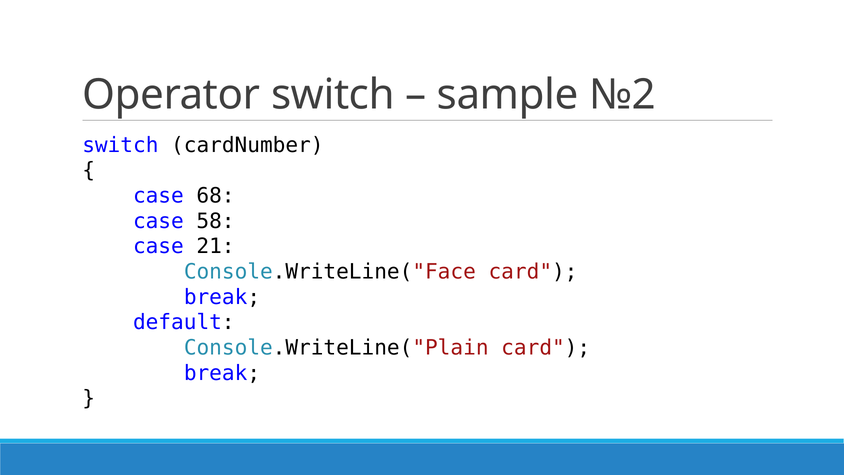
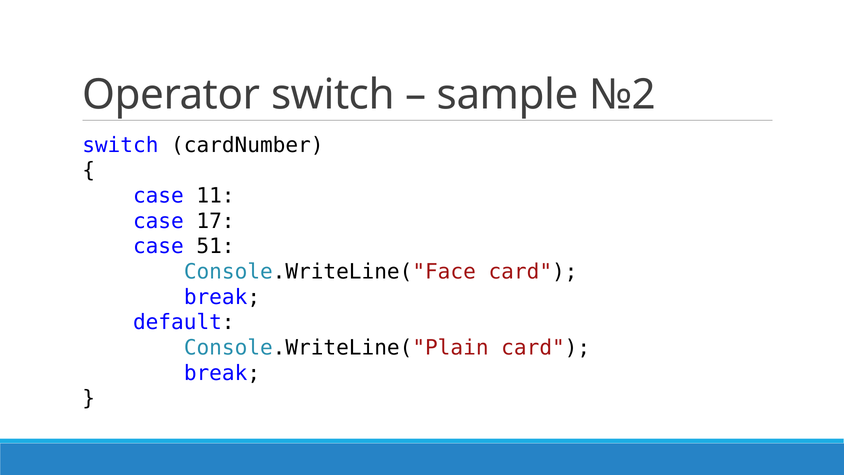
68: 68 -> 11 (215, 196)
58: 58 -> 17 (215, 221)
21: 21 -> 51 (215, 246)
